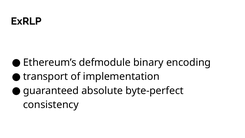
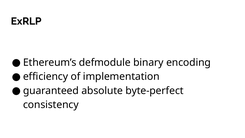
transport: transport -> efficiency (46, 76)
